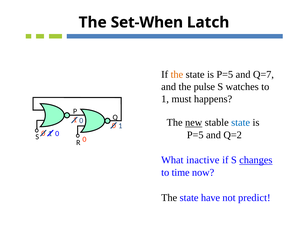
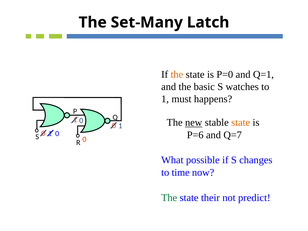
Set-When: Set-When -> Set-Many (147, 22)
P=5: P=5 -> P=0 (225, 74)
Q=7: Q=7 -> Q=1 (263, 74)
pulse: pulse -> basic (204, 87)
state colour: blue -> orange (241, 123)
P=5: P=5 -> P=6 (195, 135)
Q=2: Q=2 -> Q=7 (233, 135)
inactive: inactive -> possible (203, 160)
changes underline: present -> none (256, 160)
The colour: black -> green (169, 198)
have: have -> their (210, 198)
